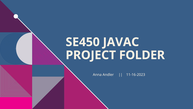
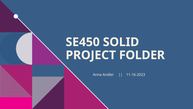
JAVAC: JAVAC -> SOLID (121, 42)
